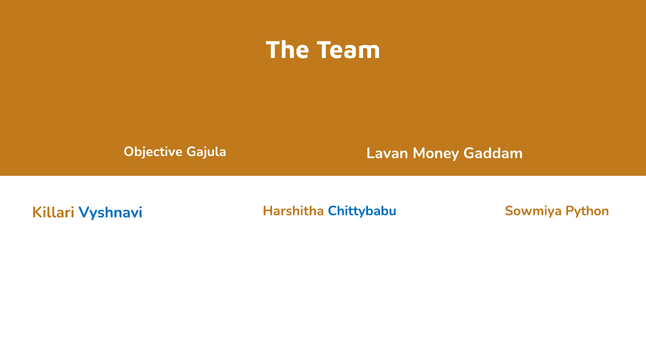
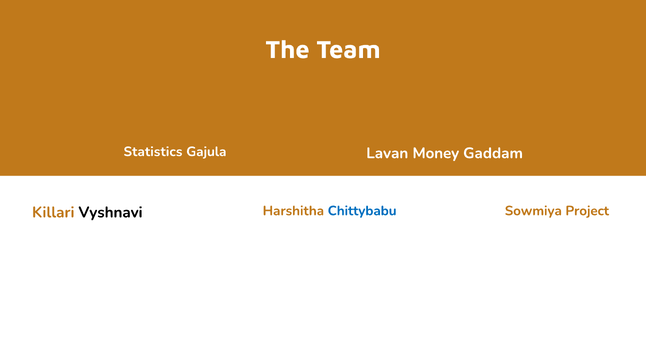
Objective: Objective -> Statistics (153, 151)
Vyshnavi colour: blue -> black (110, 212)
Python: Python -> Project (587, 210)
